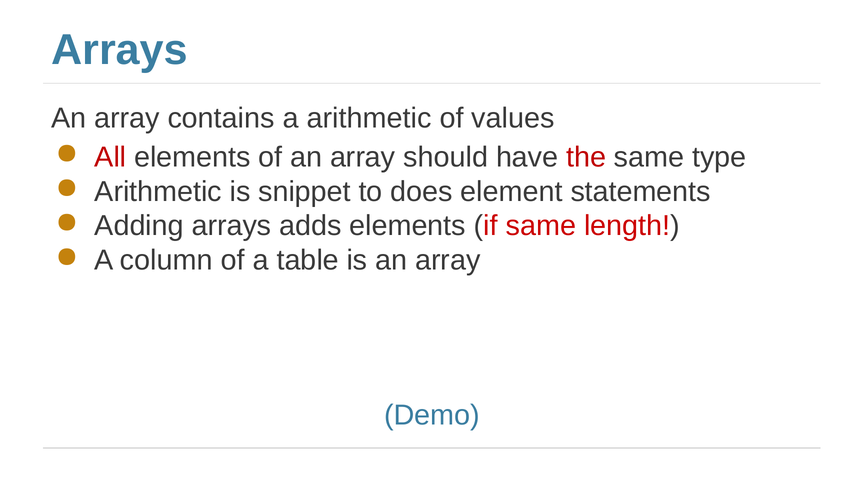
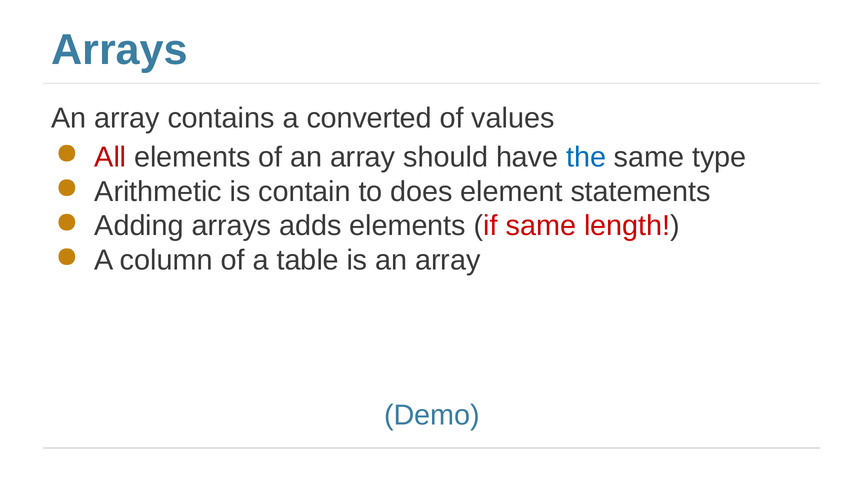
a arithmetic: arithmetic -> converted (369, 118)
the colour: red -> blue (586, 157)
snippet: snippet -> contain (305, 192)
